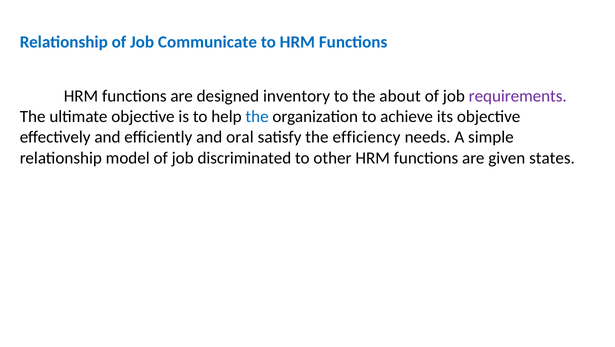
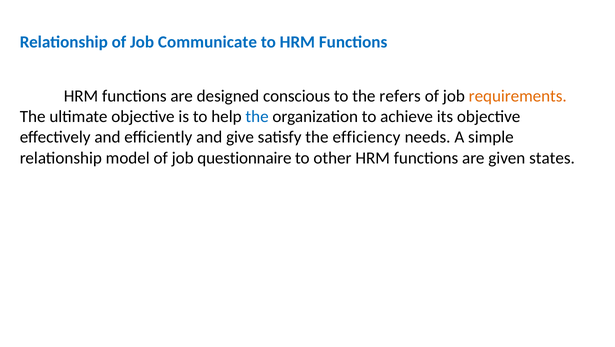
inventory: inventory -> conscious (297, 96)
about: about -> refers (400, 96)
requirements colour: purple -> orange (518, 96)
oral: oral -> give (240, 137)
discriminated: discriminated -> questionnaire (244, 158)
